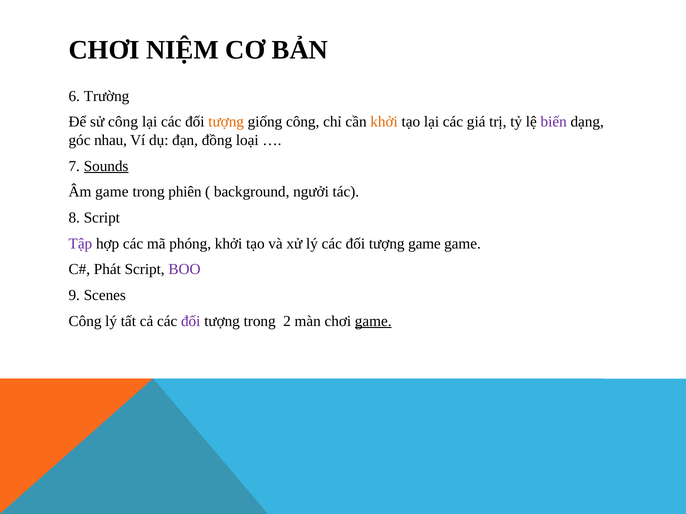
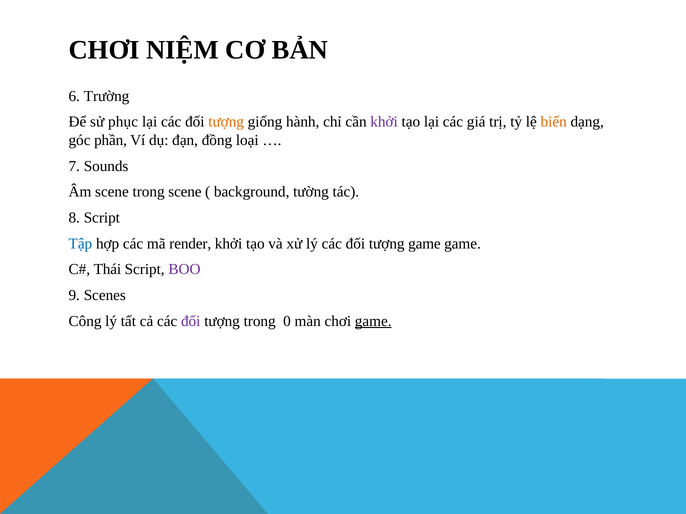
sử công: công -> phục (123, 122)
giống công: công -> hành (303, 122)
khởi colour: orange -> purple (384, 122)
biến colour: purple -> orange (554, 122)
nhau: nhau -> phần (111, 140)
Sounds underline: present -> none (106, 166)
Âm game: game -> scene (112, 192)
trong phiên: phiên -> scene (185, 192)
ngưởi: ngưởi -> tường (311, 192)
Tập colour: purple -> blue (80, 244)
phóng: phóng -> render (190, 244)
Phát: Phát -> Thái (107, 270)
2: 2 -> 0 (287, 321)
